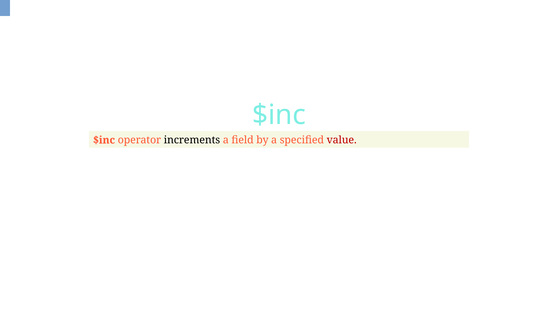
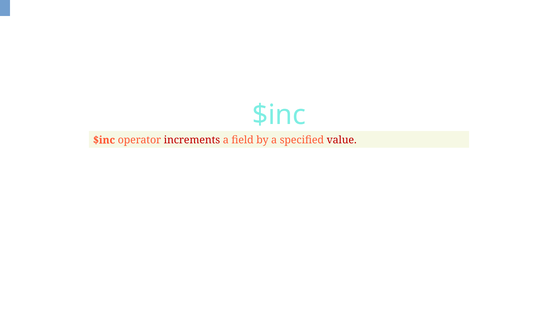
increments colour: black -> red (192, 140)
